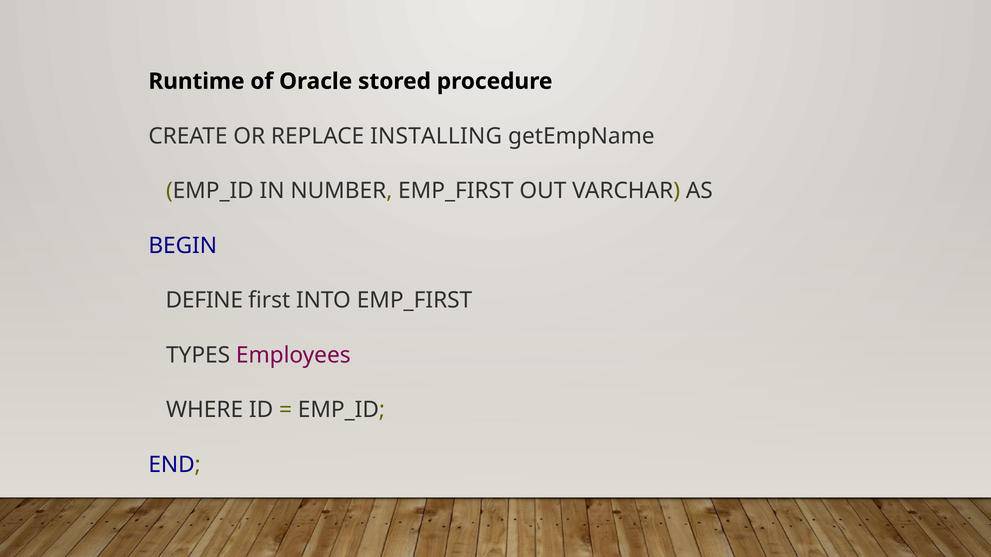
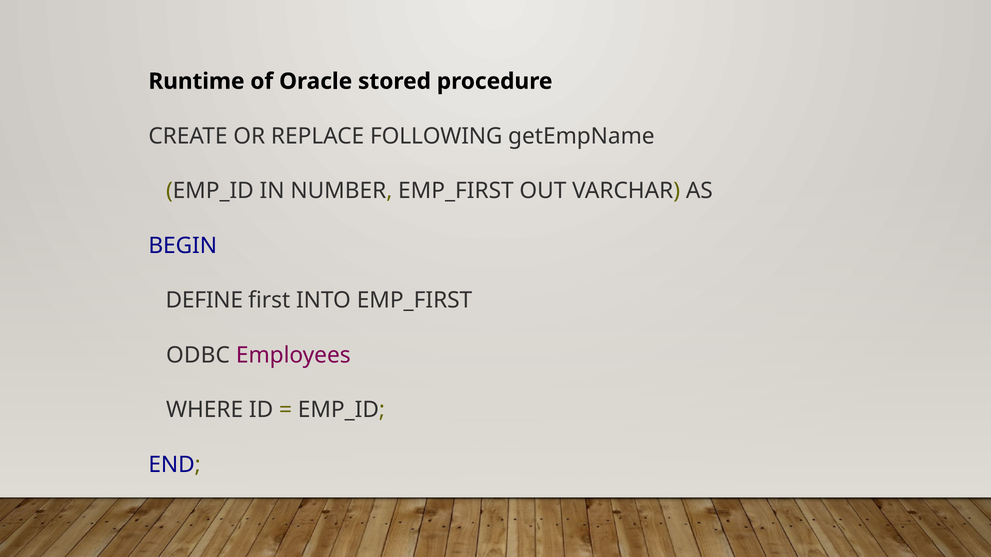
INSTALLING: INSTALLING -> FOLLOWING (436, 136)
TYPES: TYPES -> ODBC (198, 355)
